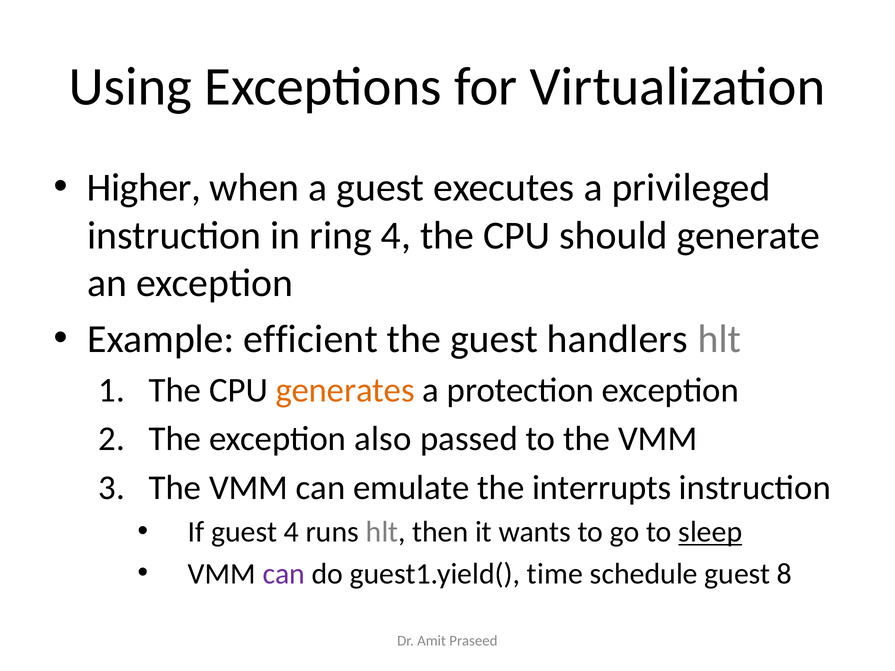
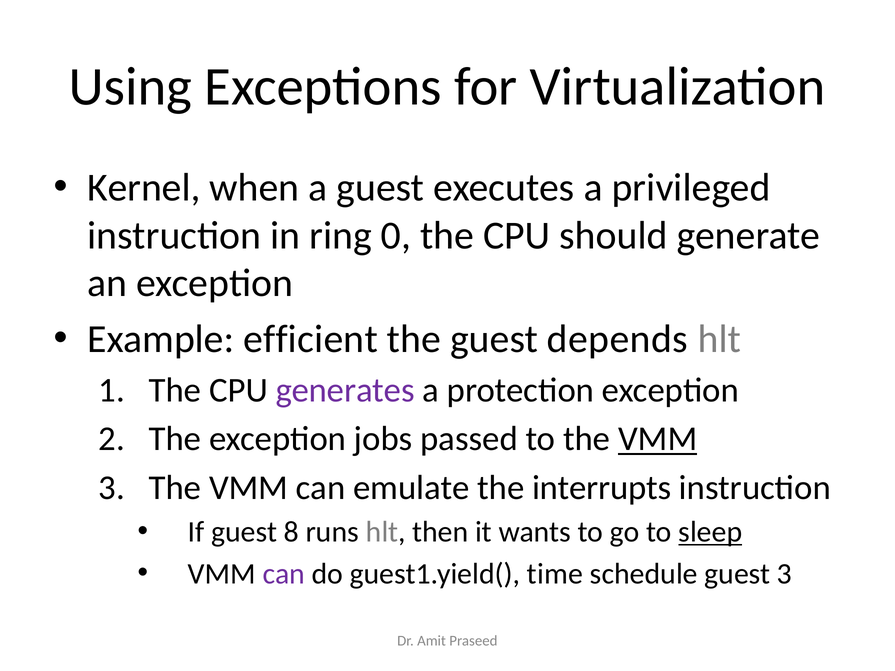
Higher: Higher -> Kernel (144, 188)
ring 4: 4 -> 0 (396, 236)
handlers: handlers -> depends (617, 339)
generates colour: orange -> purple (345, 390)
also: also -> jobs (383, 439)
VMM underline: none -> present (658, 439)
guest 4: 4 -> 8 (291, 532)
guest 8: 8 -> 3 (785, 574)
